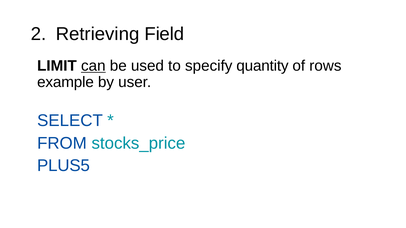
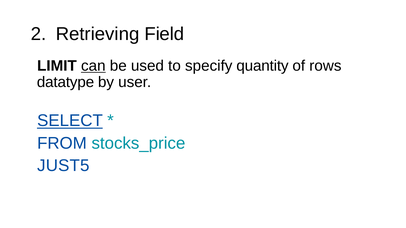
example: example -> datatype (65, 82)
SELECT underline: none -> present (70, 121)
PLUS5: PLUS5 -> JUST5 (63, 166)
